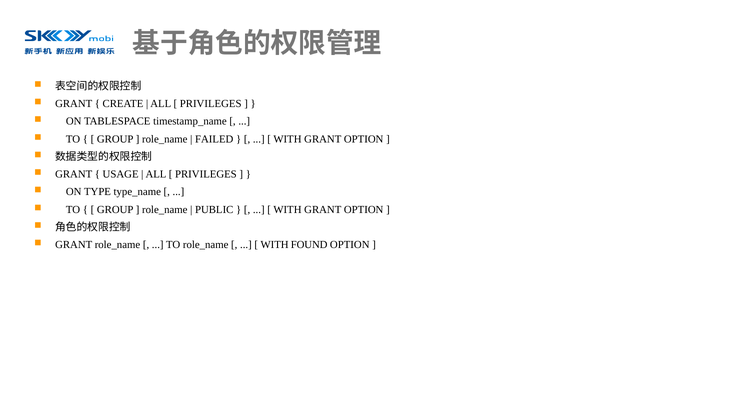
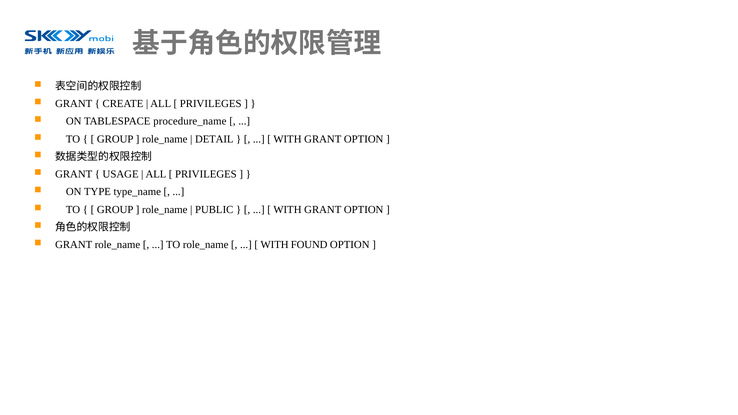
timestamp_name: timestamp_name -> procedure_name (190, 121)
FAILED: FAILED -> DETAIL (214, 139)
